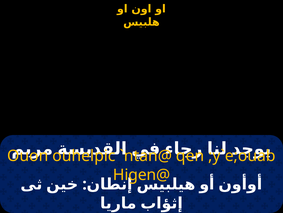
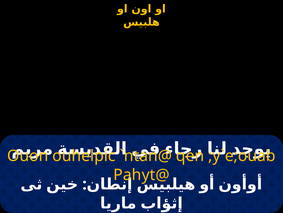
Higen@: Higen@ -> Pahyt@ (141, 174)
